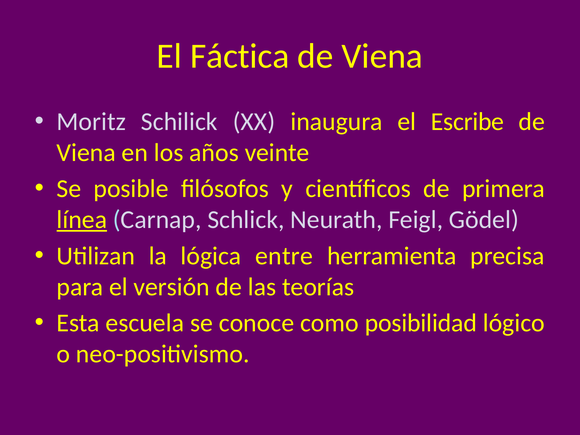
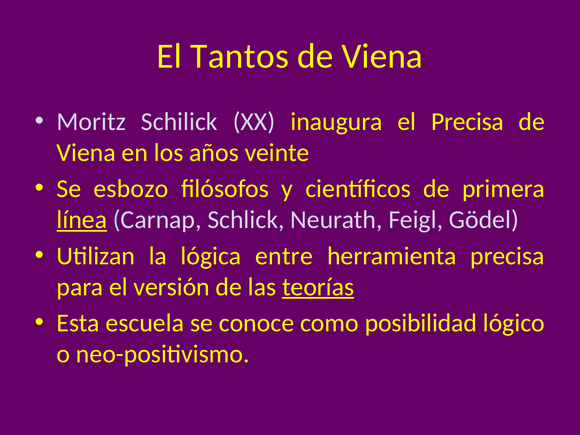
Fáctica: Fáctica -> Tantos (240, 56)
el Escribe: Escribe -> Precisa (468, 122)
posible: posible -> esbozo (131, 189)
teorías underline: none -> present (318, 287)
